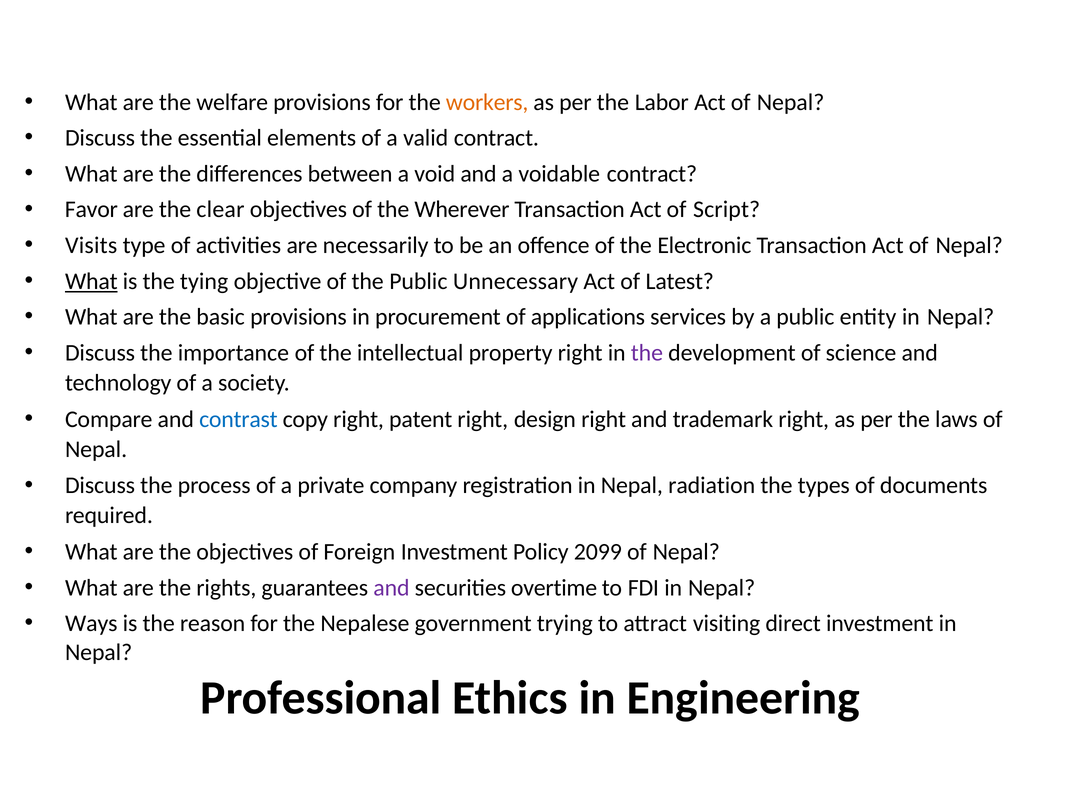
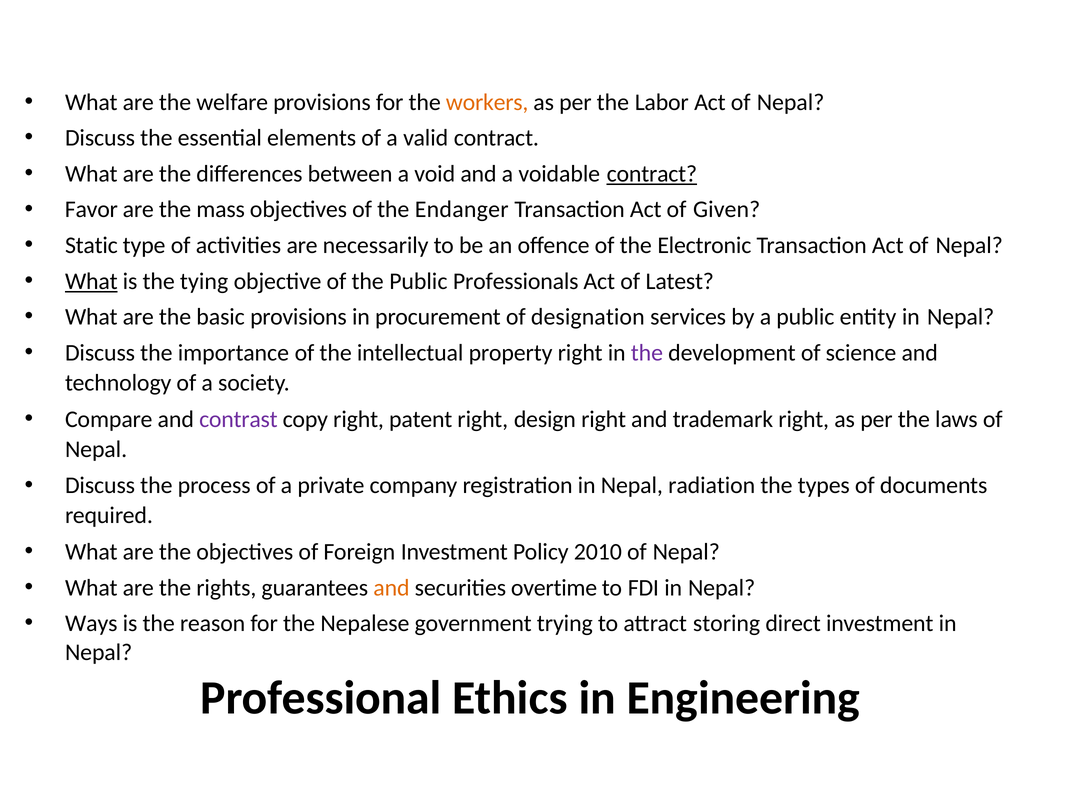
contract underline: none -> present (652, 174)
clear: clear -> mass (221, 210)
Wherever: Wherever -> Endanger (462, 210)
Script: Script -> Given (727, 210)
Visits: Visits -> Static (91, 245)
Unnecessary: Unnecessary -> Professionals (516, 281)
applications: applications -> designation (588, 317)
contrast colour: blue -> purple (238, 419)
2099: 2099 -> 2010 (598, 552)
and colour: purple -> orange (391, 588)
visiting: visiting -> storing (727, 624)
